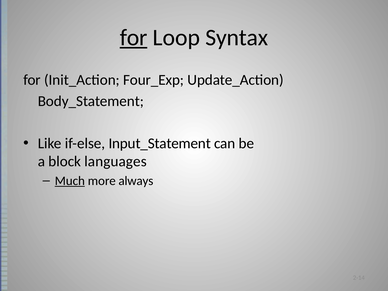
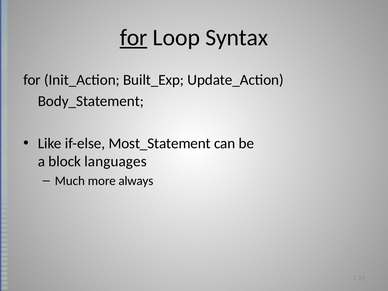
Four_Exp: Four_Exp -> Built_Exp (154, 80)
Input_Statement: Input_Statement -> Most_Statement (160, 143)
Much underline: present -> none (70, 181)
